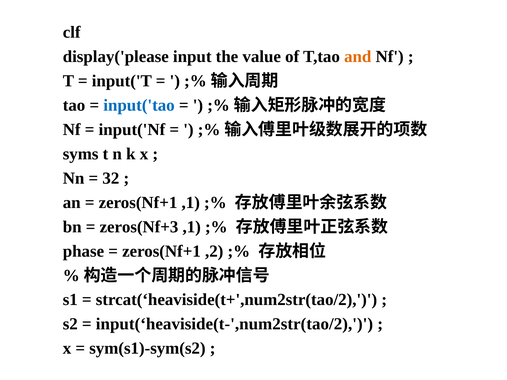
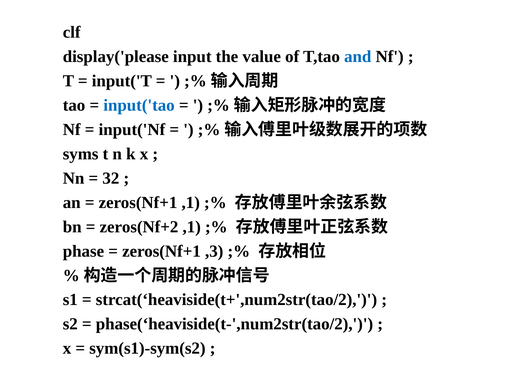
and colour: orange -> blue (358, 57)
zeros(Nf+3: zeros(Nf+3 -> zeros(Nf+2 (139, 227)
,2: ,2 -> ,3 (214, 251)
input(‘heaviside(t-',num2str(tao/2: input(‘heaviside(t-',num2str(tao/2 -> phase(‘heaviside(t-',num2str(tao/2 (234, 324)
